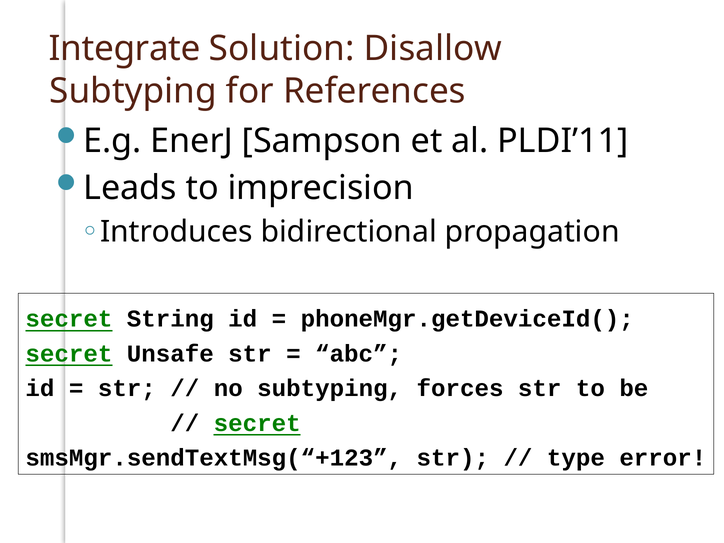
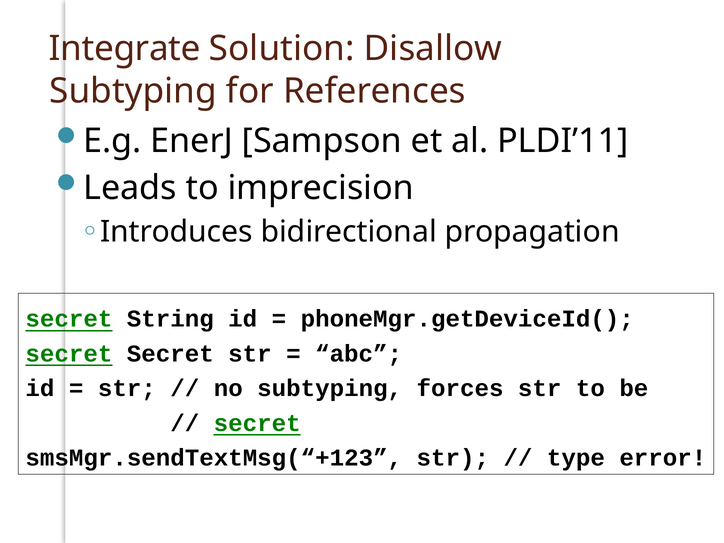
secret Unsafe: Unsafe -> Secret (170, 354)
